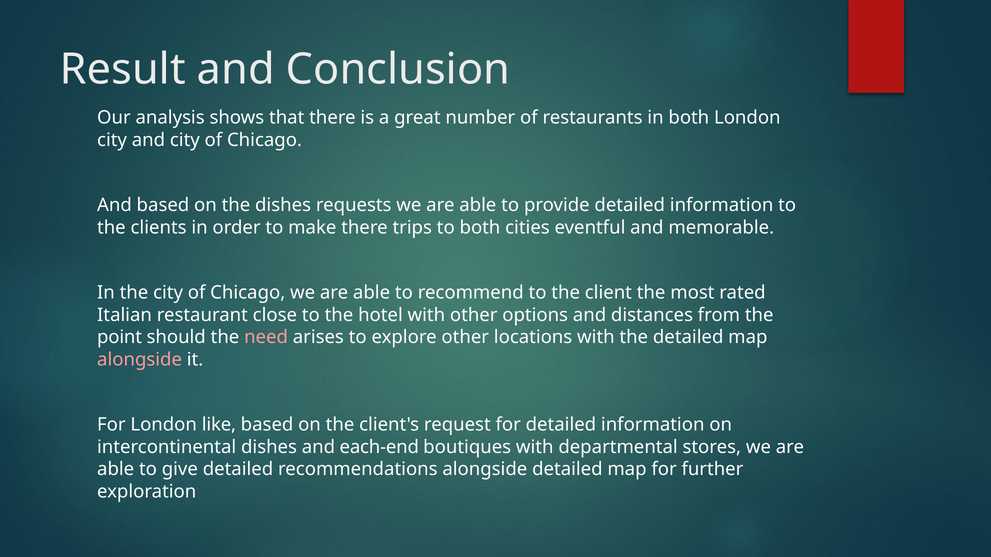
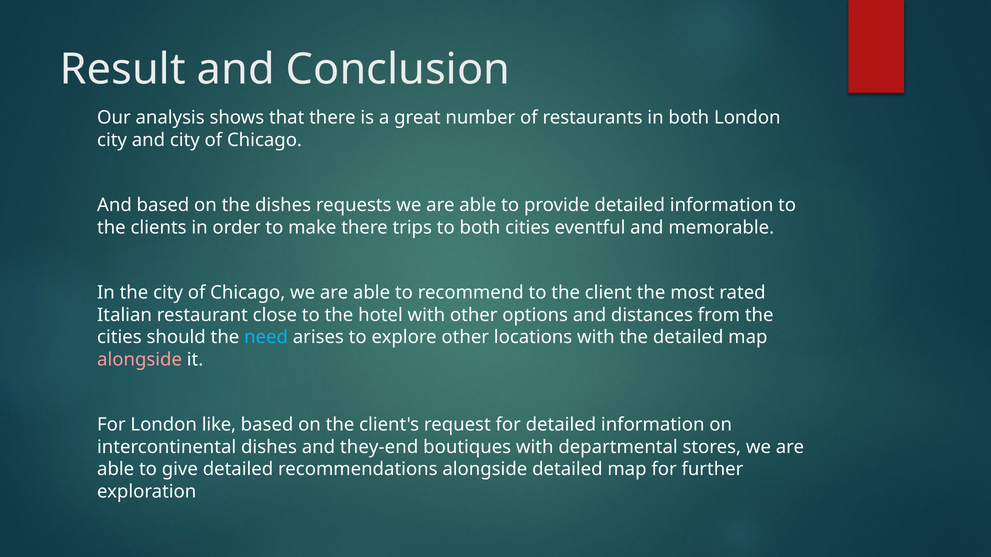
point: point -> cities (119, 338)
need colour: pink -> light blue (266, 338)
each-end: each-end -> they-end (379, 447)
